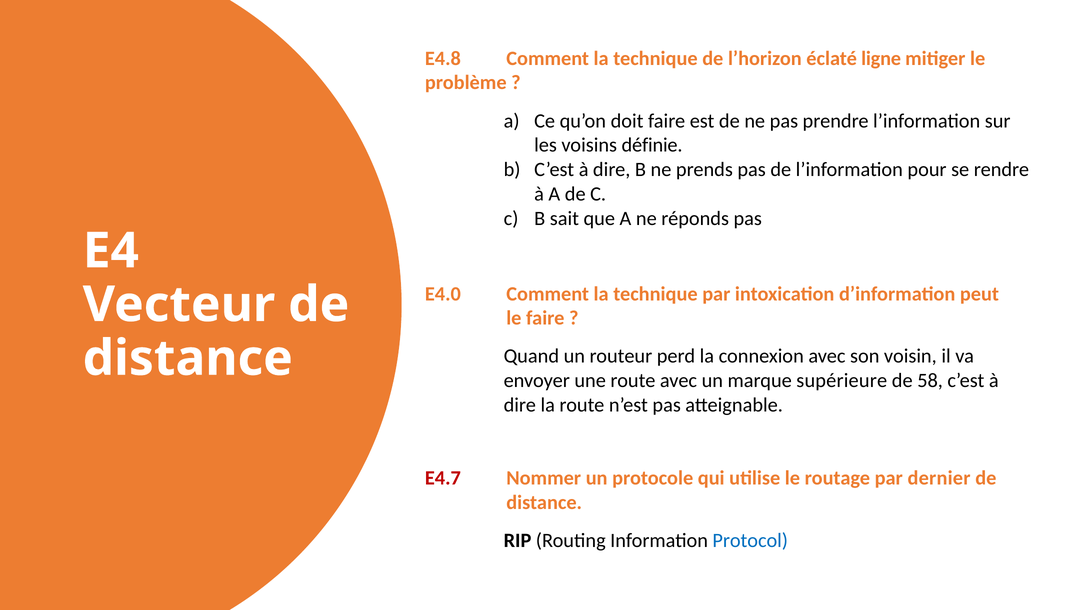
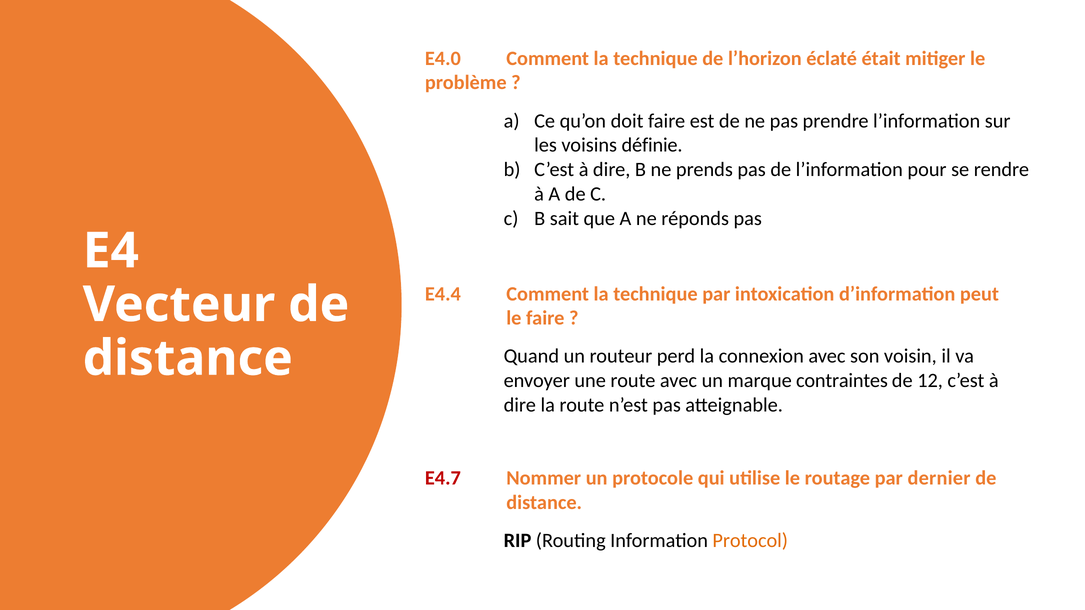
E4.8: E4.8 -> E4.0 (443, 58)
ligne: ligne -> était (881, 58)
E4.0: E4.0 -> E4.4 (443, 294)
supérieure: supérieure -> contraintes (842, 381)
58: 58 -> 12 (930, 381)
Protocol colour: blue -> orange (750, 541)
